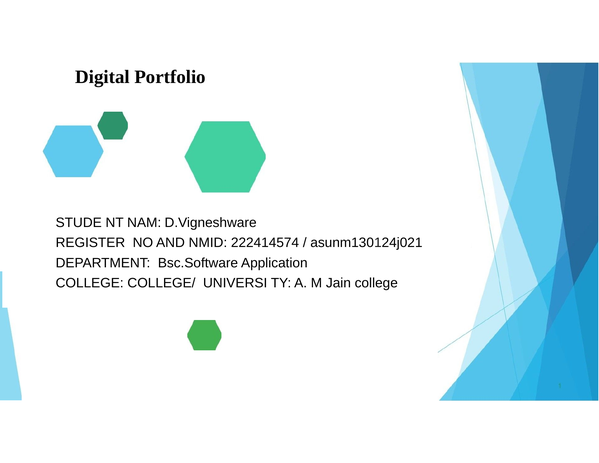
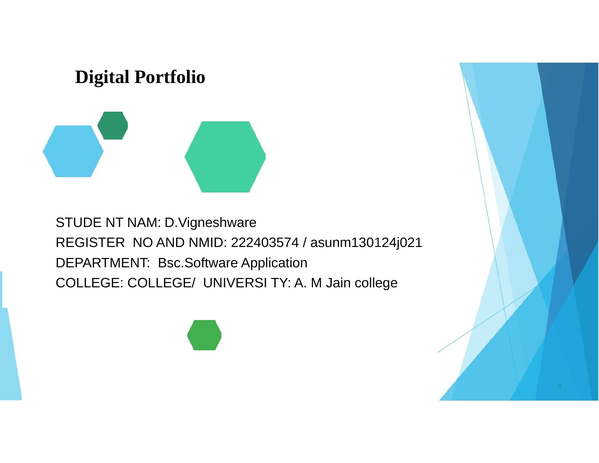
222414574: 222414574 -> 222403574 (265, 243)
